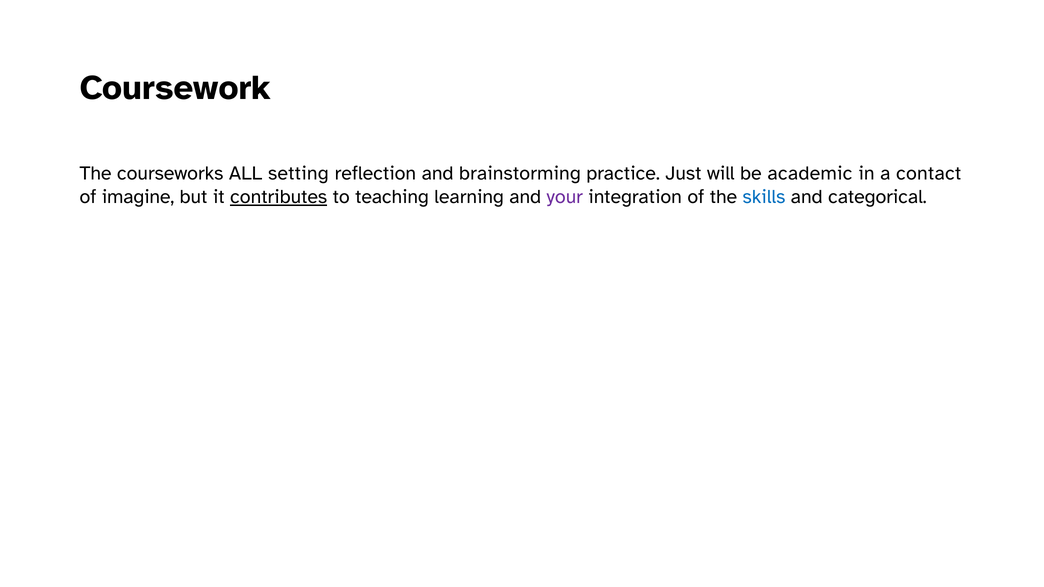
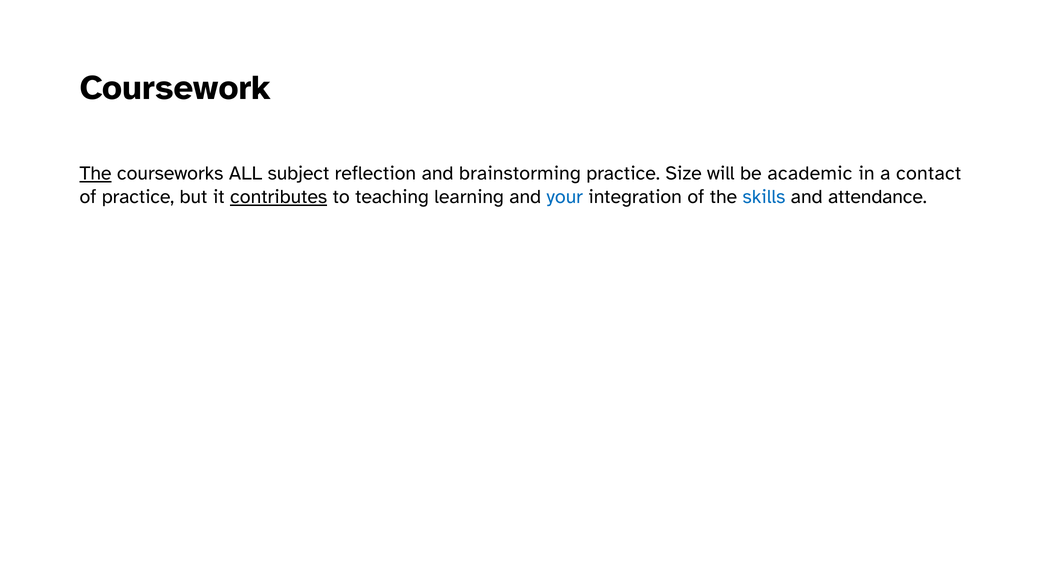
The underline: none -> present (96, 173)
setting: setting -> subject (299, 173)
Just: Just -> Size (684, 173)
of imagine: imagine -> practice (138, 197)
your colour: purple -> blue (565, 197)
categorical: categorical -> attendance (877, 197)
